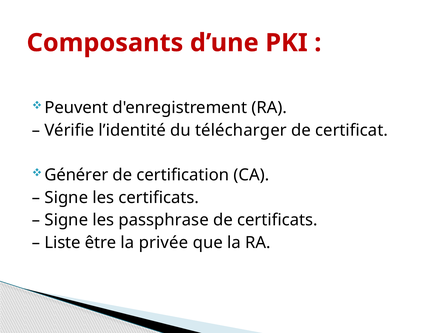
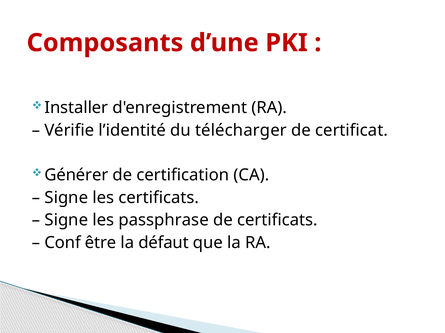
Peuvent: Peuvent -> Installer (76, 108)
Liste: Liste -> Conf (63, 243)
privée: privée -> défaut (164, 243)
